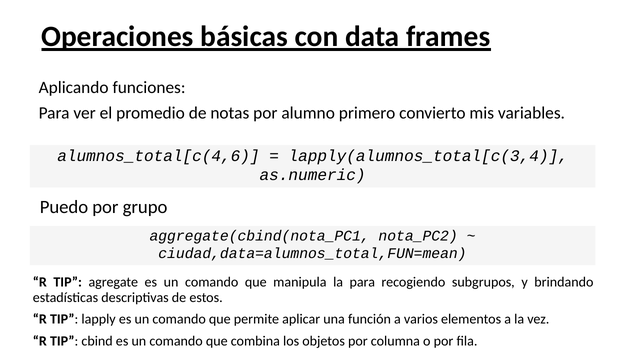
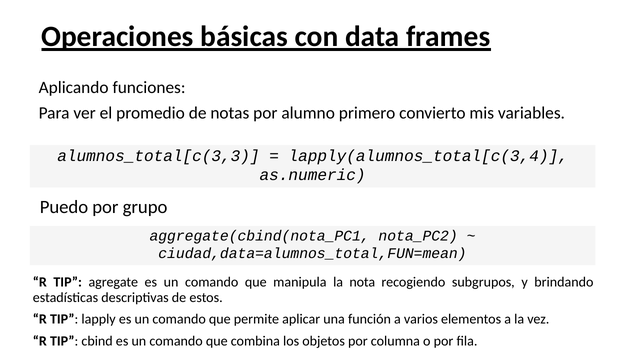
alumnos_total[c(4,6: alumnos_total[c(4,6 -> alumnos_total[c(3,3 (158, 156)
la para: para -> nota (362, 282)
